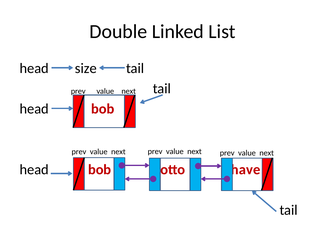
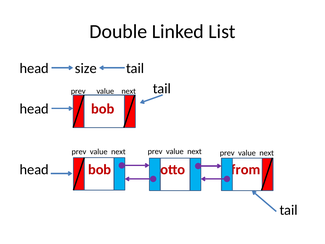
have: have -> from (246, 169)
